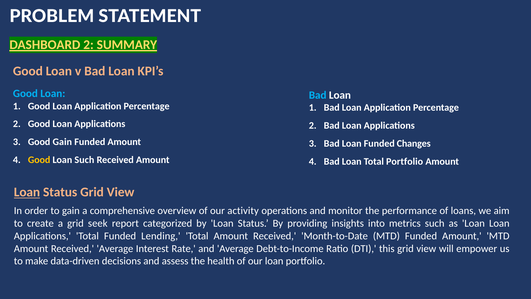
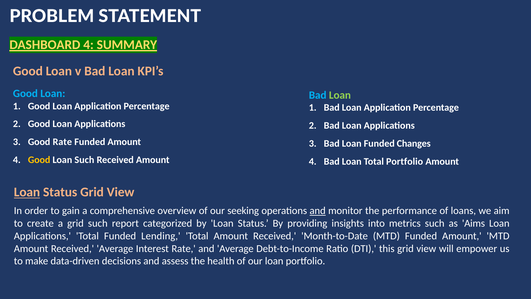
DASHBOARD 2: 2 -> 4 (88, 45)
Loan colour: white -> light green (340, 95)
Good Gain: Gain -> Rate (62, 142)
activity: activity -> seeking (243, 210)
and underline: none -> present (318, 210)
grid seek: seek -> such (98, 223)
as Loan: Loan -> Aims (473, 223)
